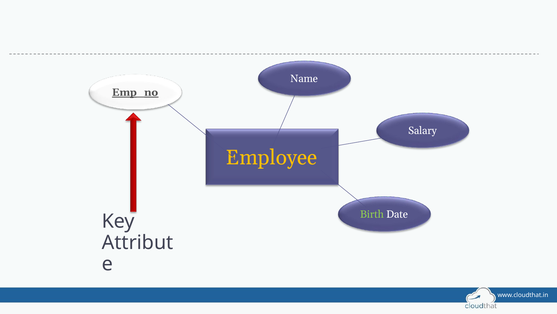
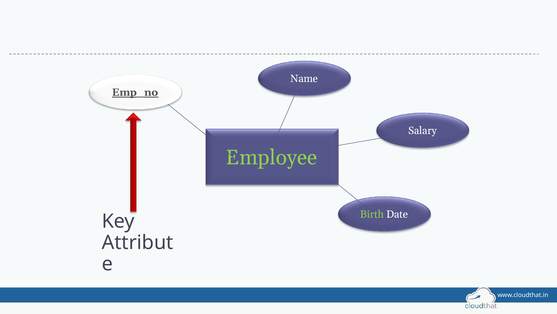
Employee colour: yellow -> light green (272, 157)
